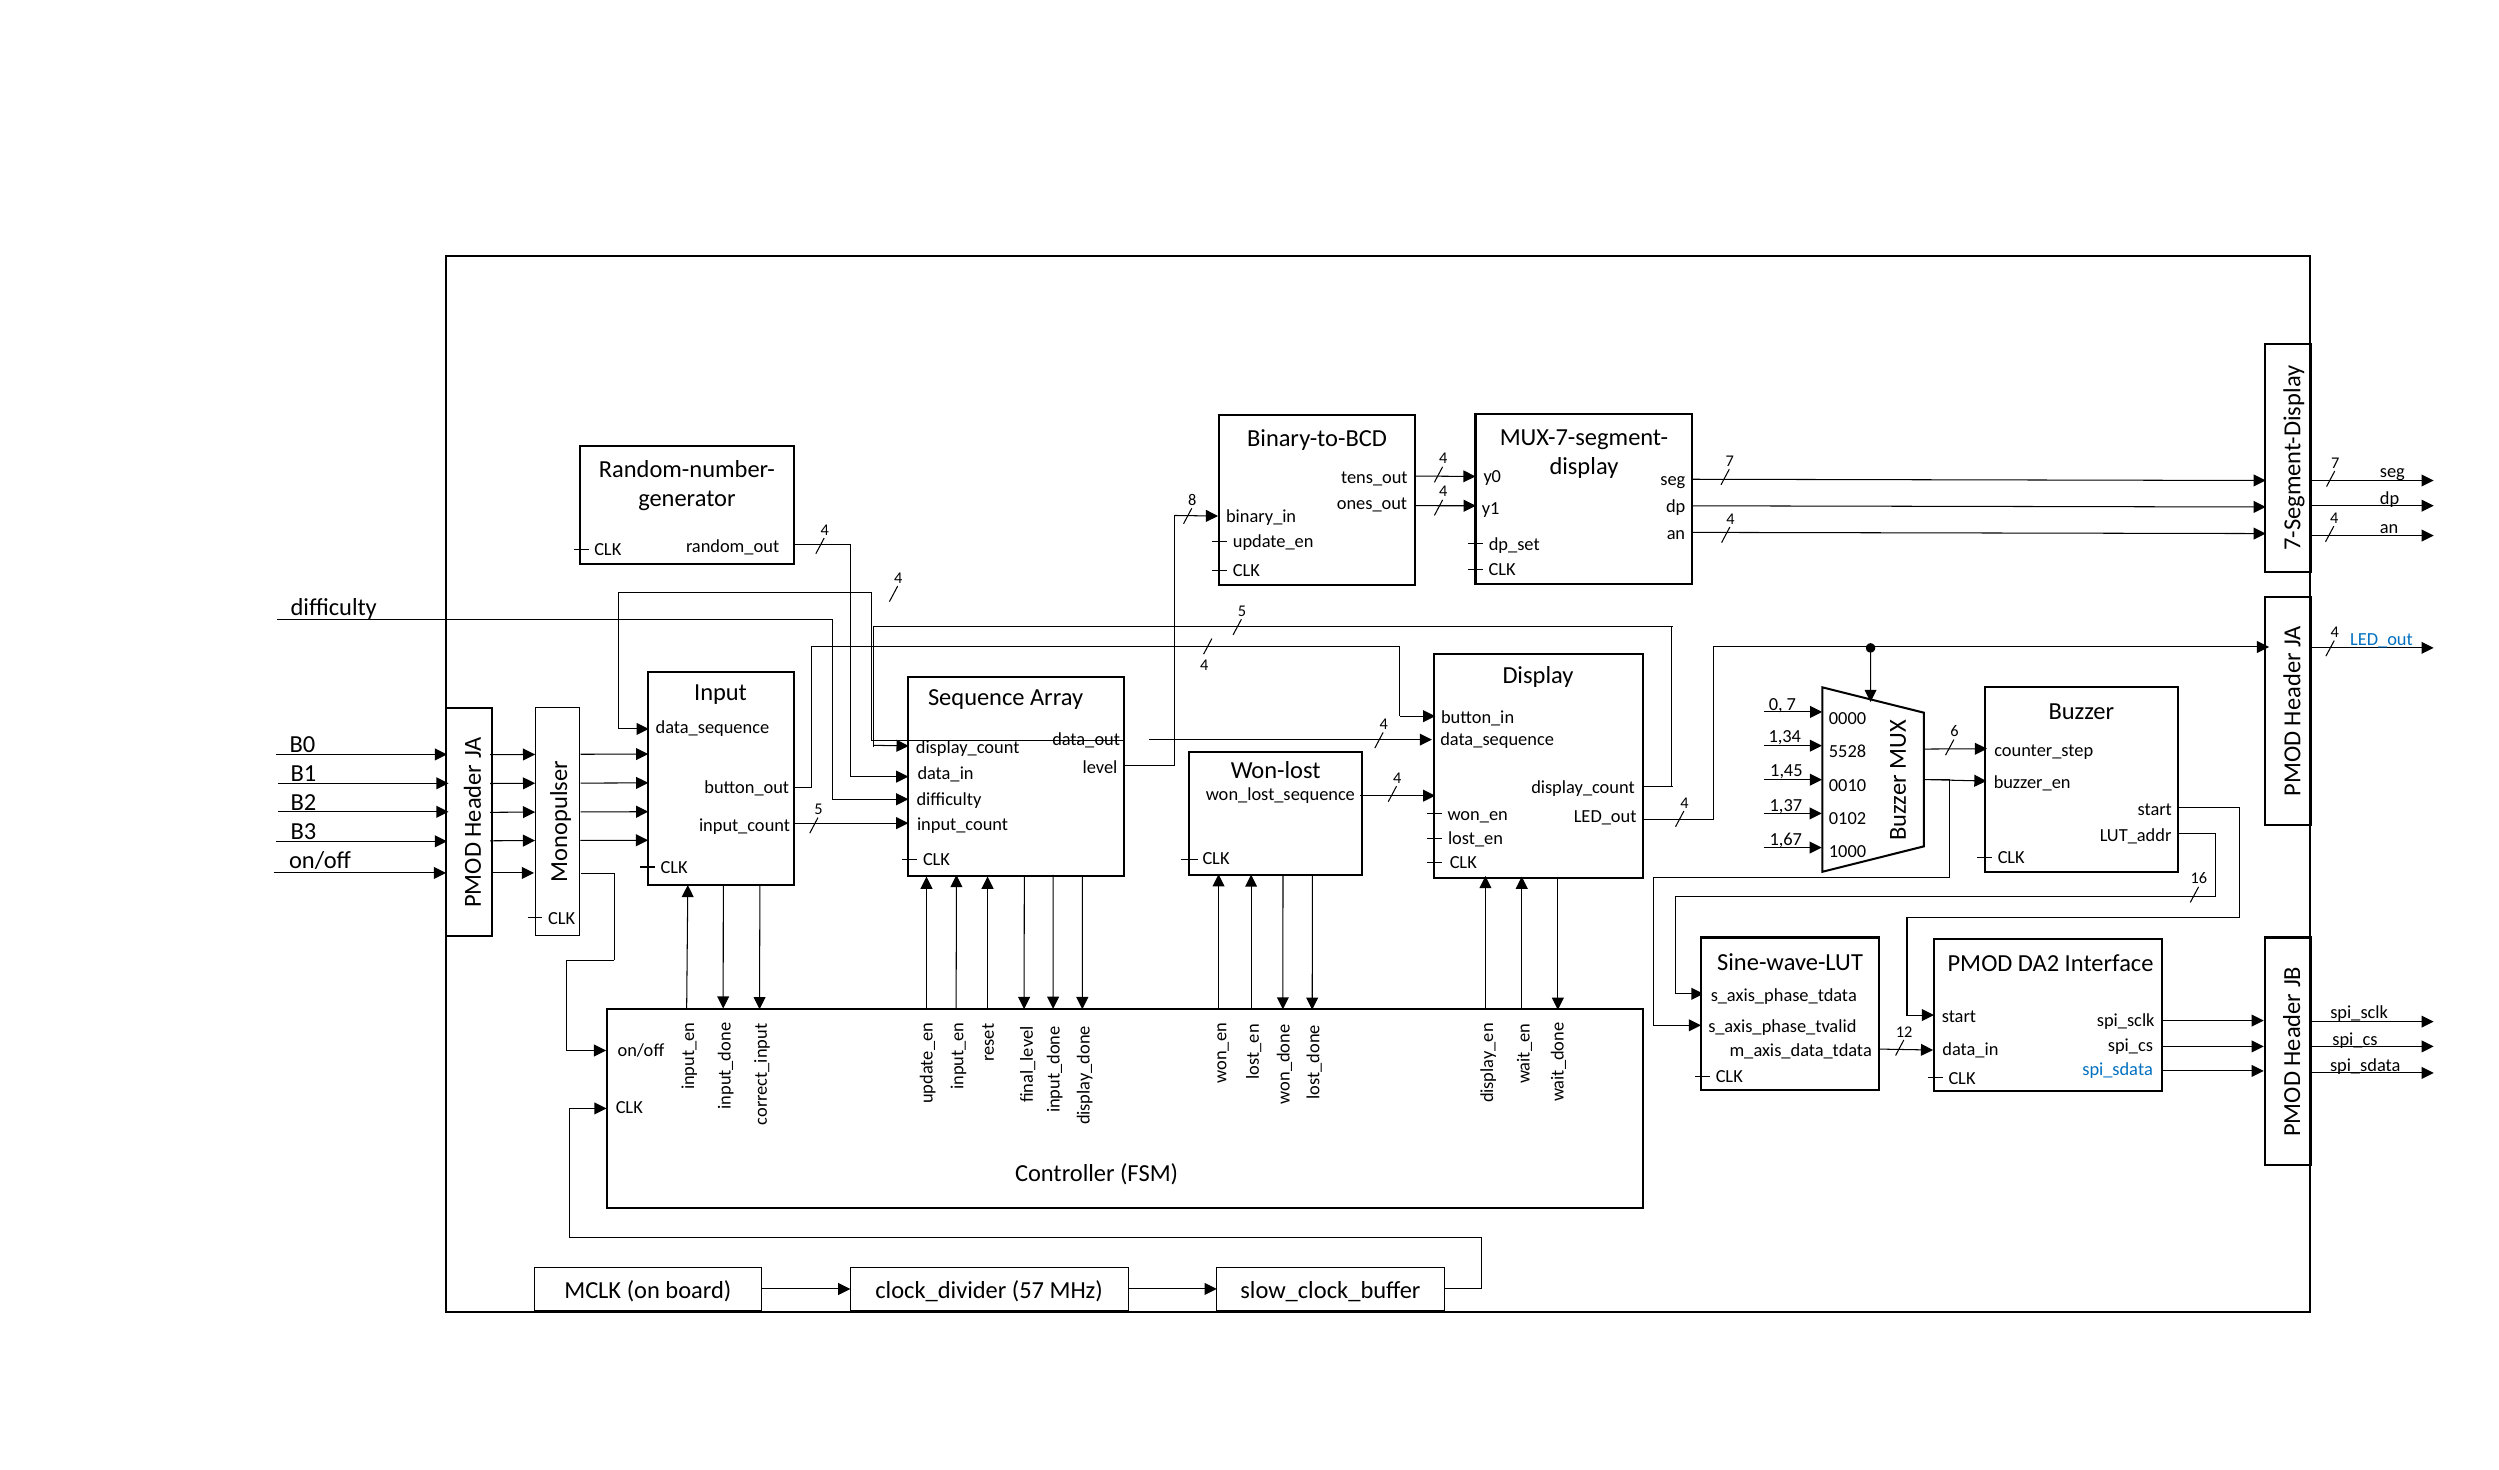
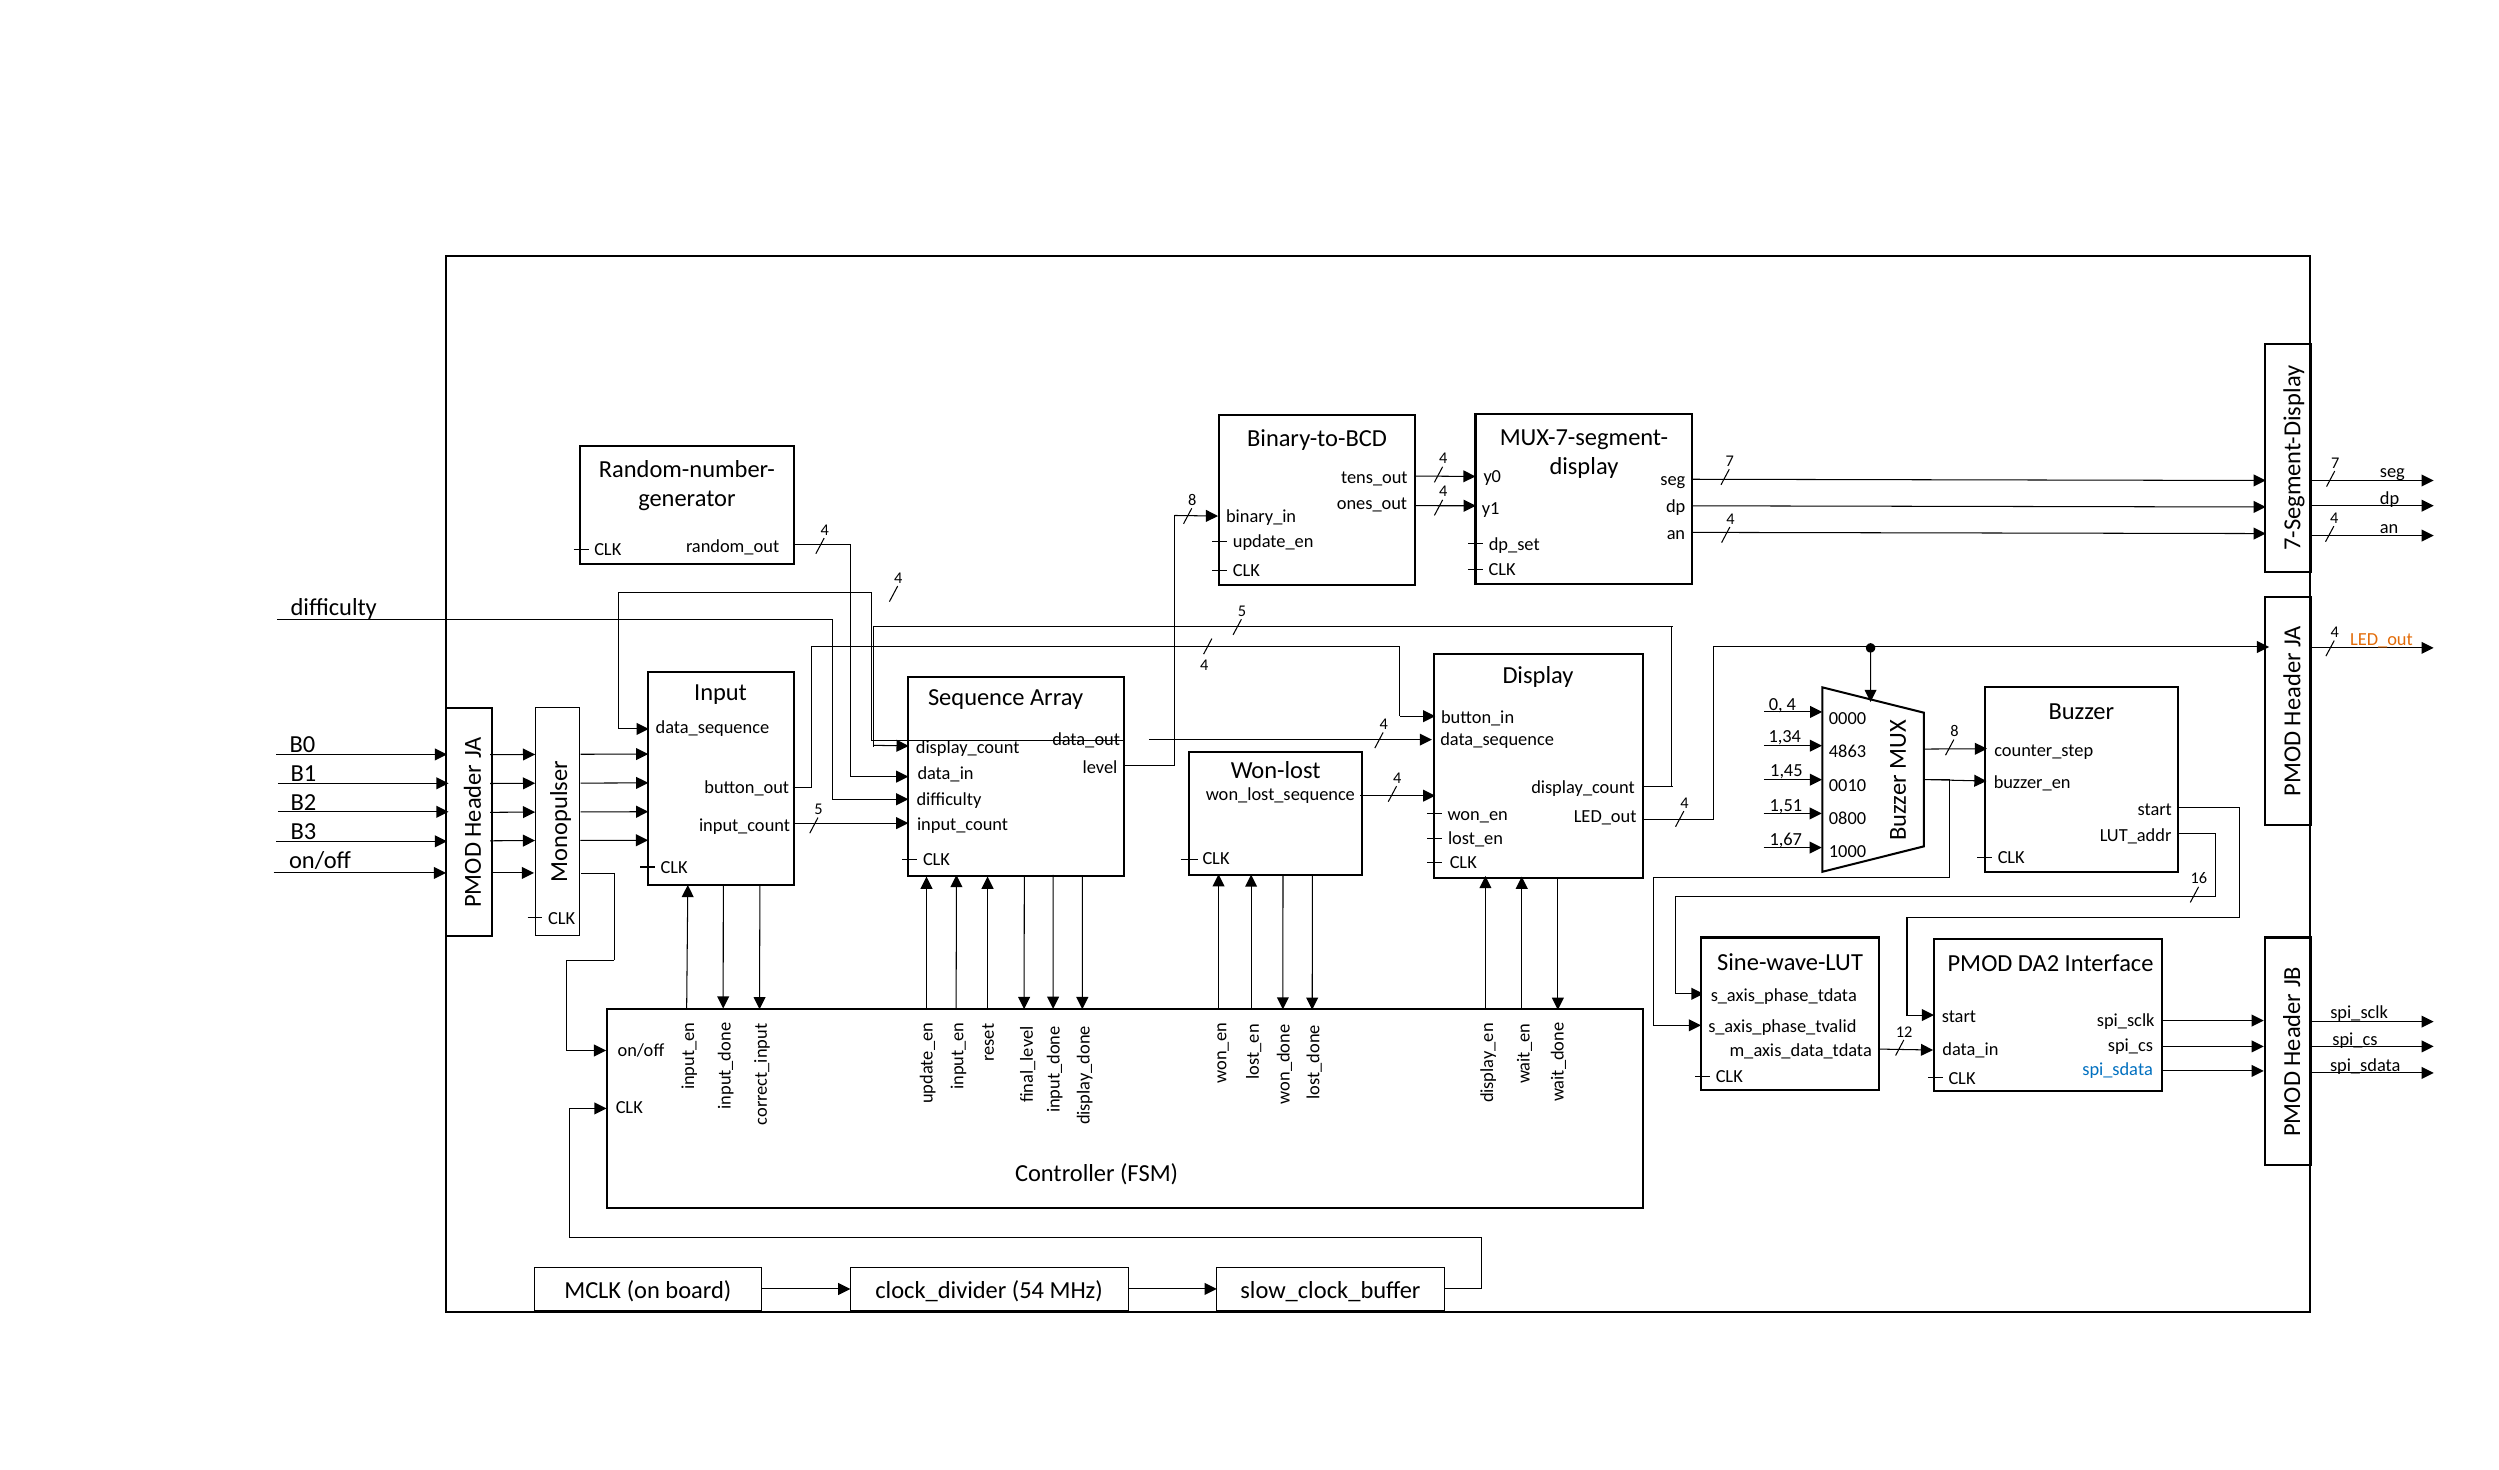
LED_out colour: blue -> orange (2381, 639)
0 7: 7 -> 4 (1791, 705)
6: 6 -> 8 (1954, 731)
5528: 5528 -> 4863 (1848, 752)
1,37: 1,37 -> 1,51 (1786, 805)
0102: 0102 -> 0800 (1848, 818)
57: 57 -> 54 (1028, 1291)
